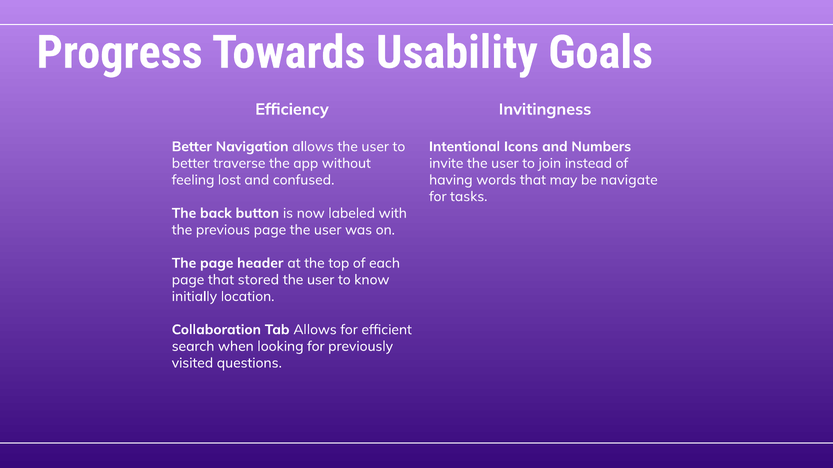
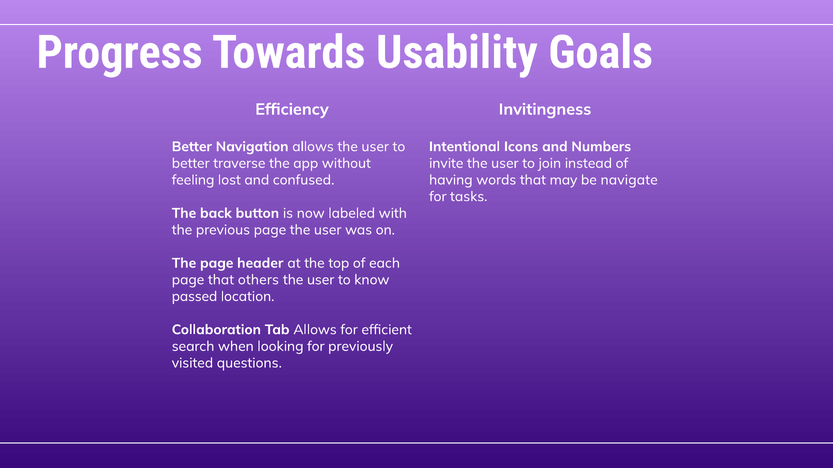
stored: stored -> others (258, 280)
initially: initially -> passed (194, 297)
